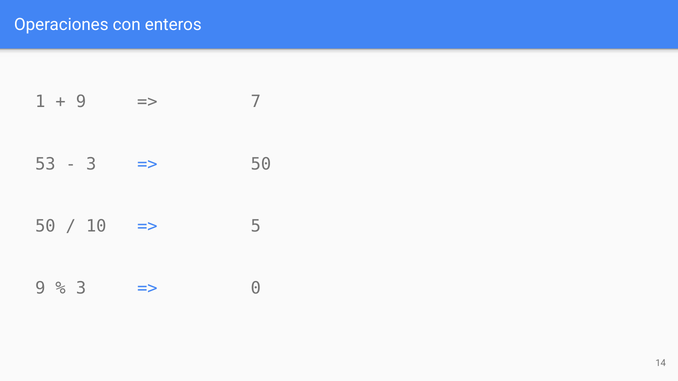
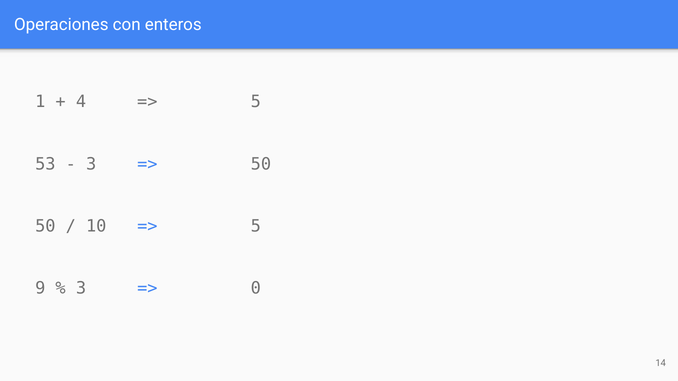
9: 9 -> 4 (81, 102)
7: 7 -> 5 (256, 102)
